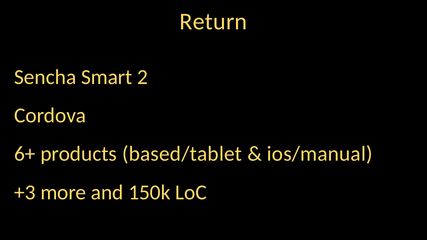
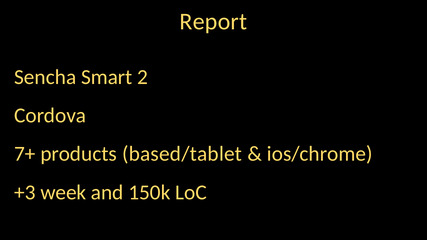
Return: Return -> Report (213, 22)
6+: 6+ -> 7+ (25, 154)
ios/manual: ios/manual -> ios/chrome (320, 154)
more: more -> week (63, 192)
